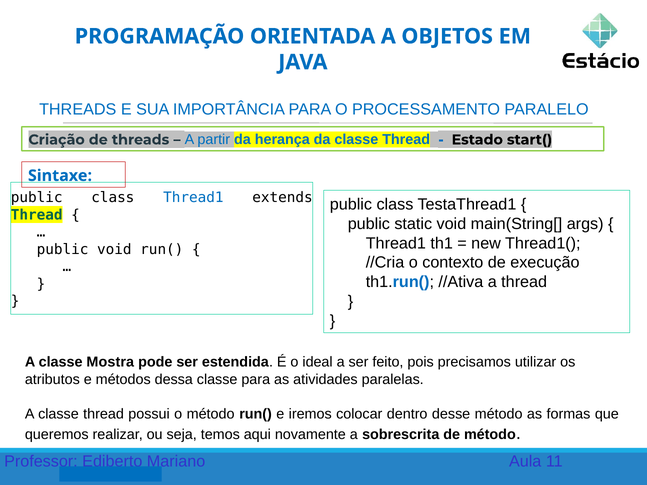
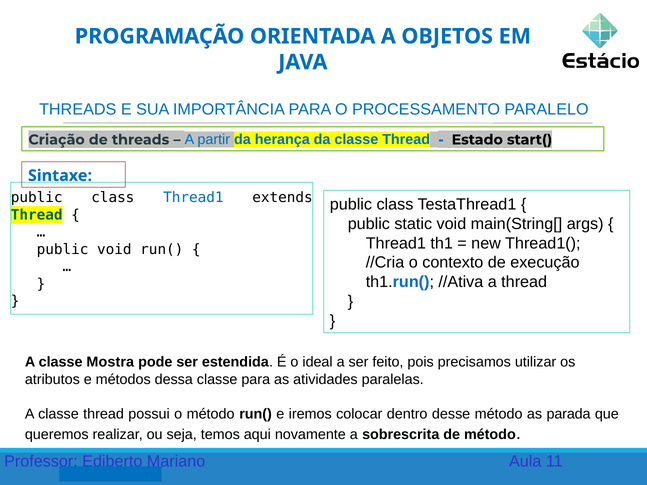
formas: formas -> parada (569, 414)
